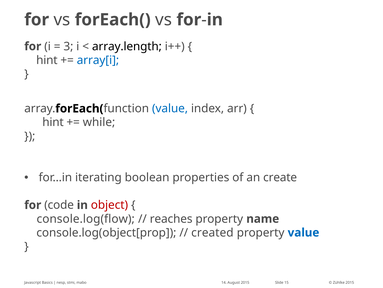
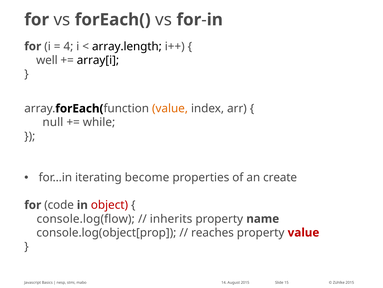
3: 3 -> 4 (68, 46)
hint: hint -> well (47, 60)
array[i colour: blue -> black (98, 60)
value colour: blue -> orange (170, 108)
hint: hint -> null (53, 122)
boolean: boolean -> become (147, 177)
reaches: reaches -> inherits (171, 218)
created: created -> reaches (212, 232)
value colour: blue -> red (303, 232)
